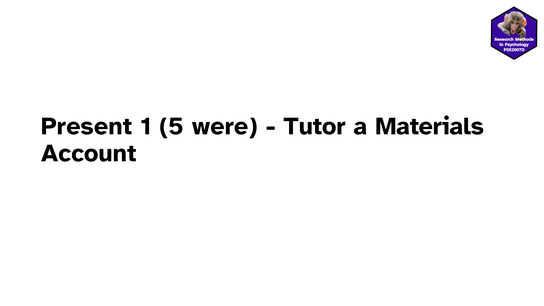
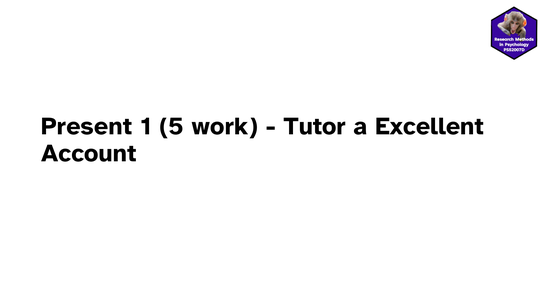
were: were -> work (225, 126)
Materials: Materials -> Excellent (430, 126)
